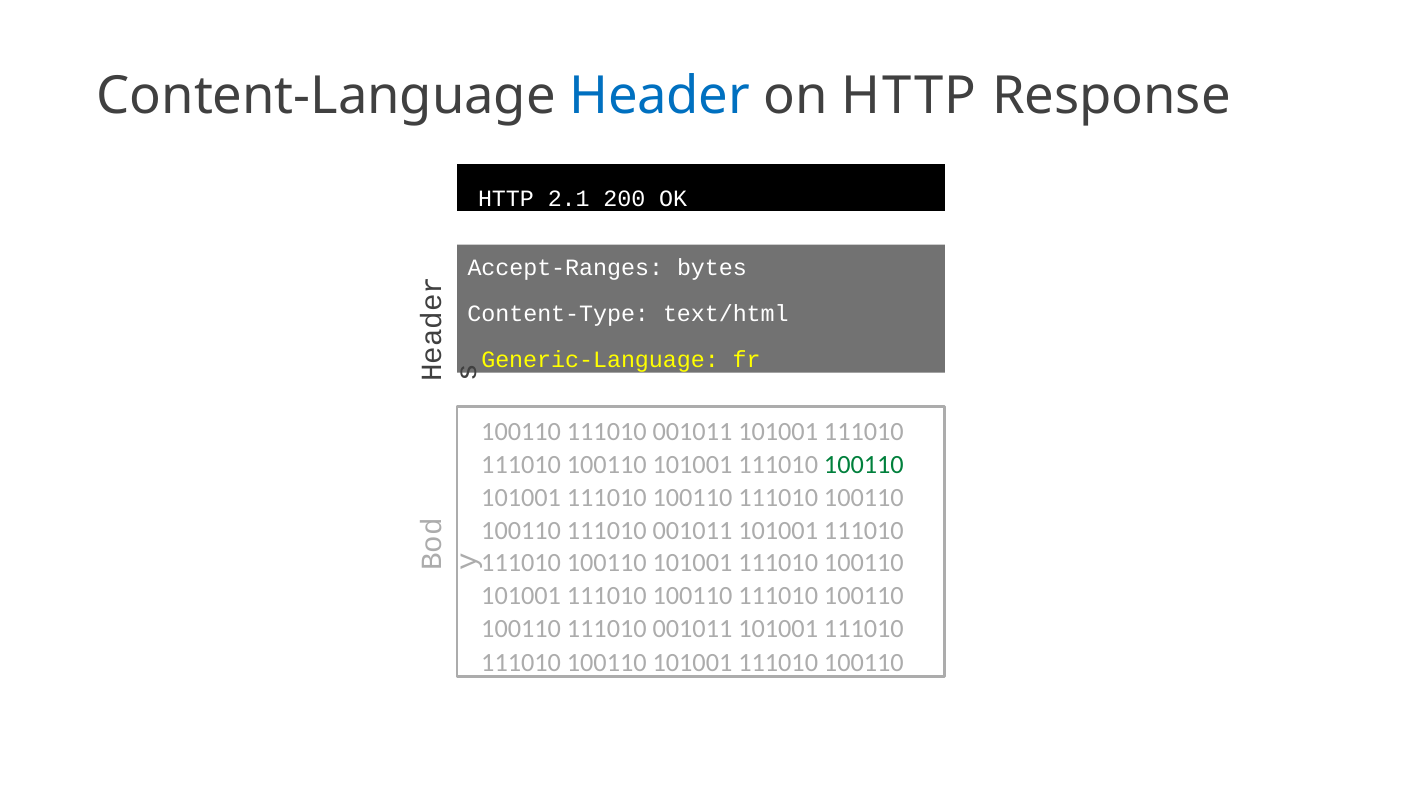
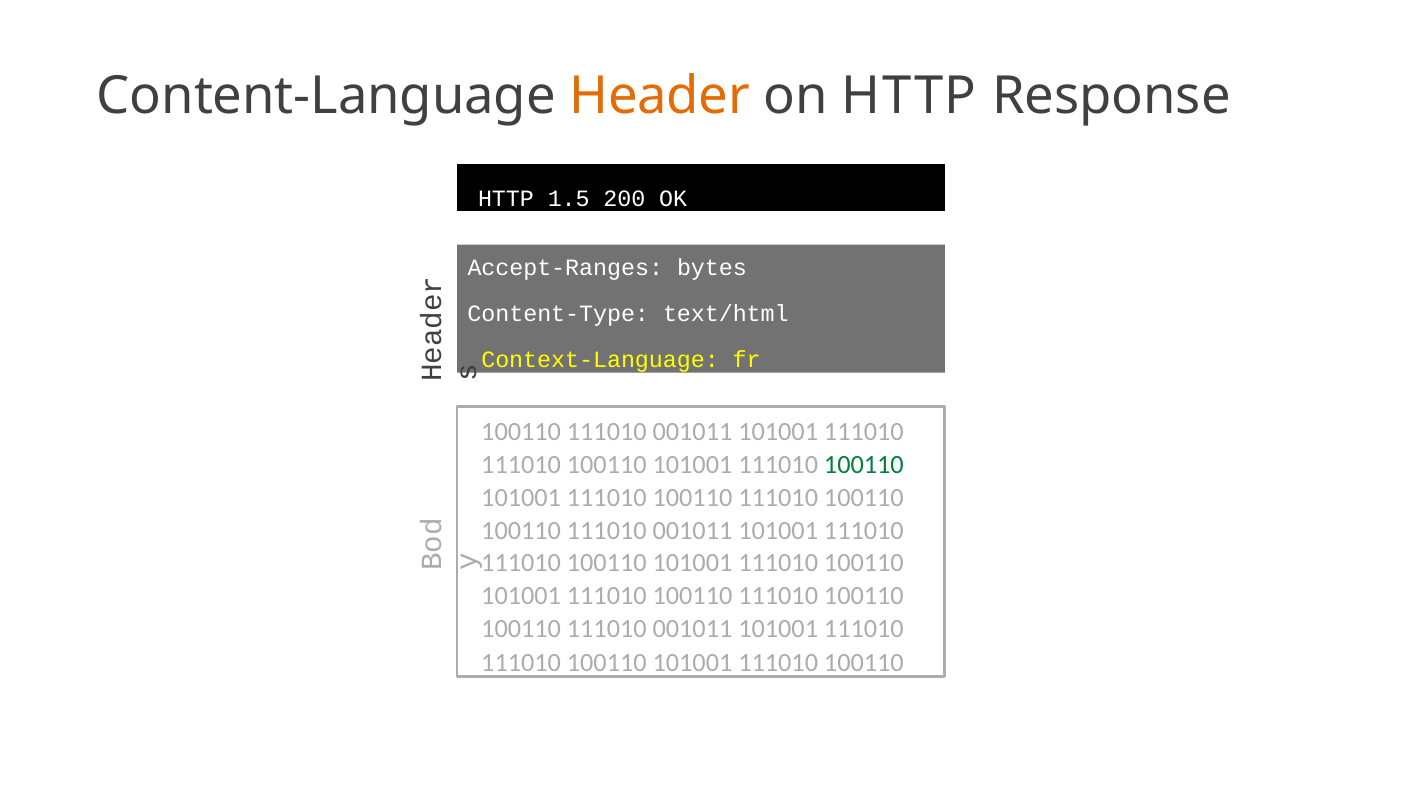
Header colour: blue -> orange (660, 96)
2.1: 2.1 -> 1.5 (569, 198)
Generic-Language: Generic-Language -> Context-Language (600, 360)
